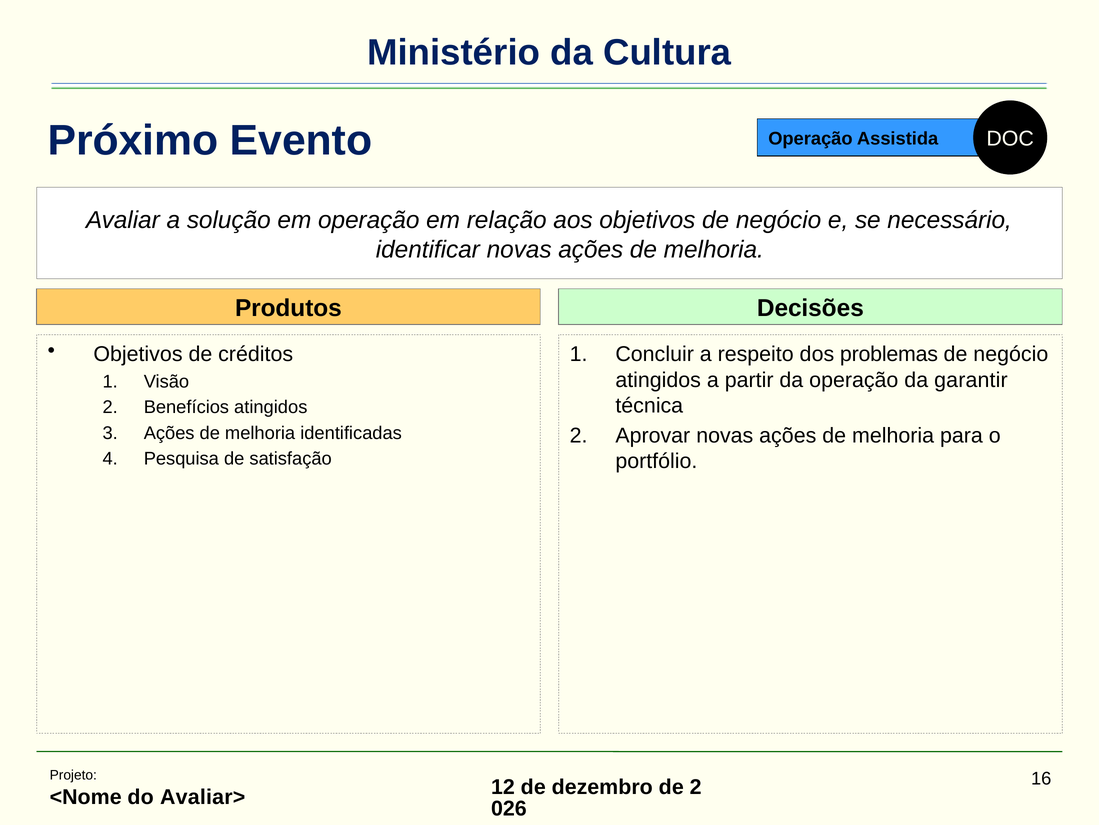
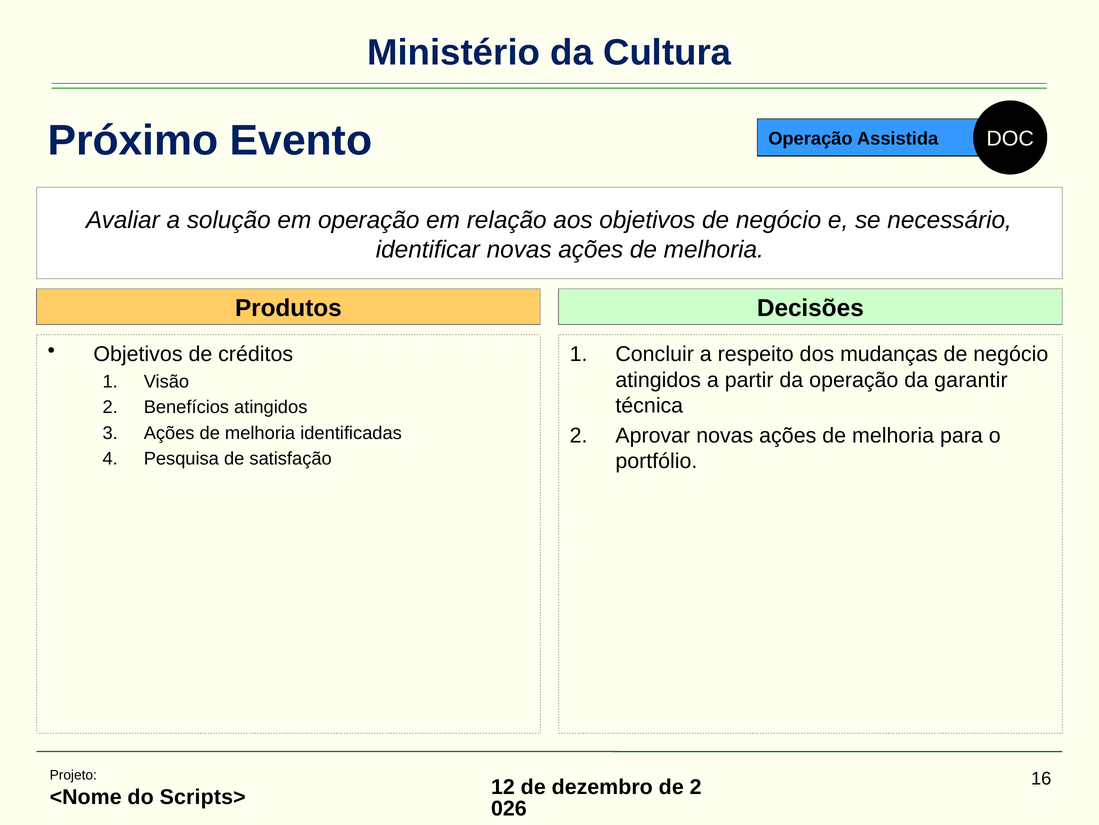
problemas: problemas -> mudanças (889, 354)
Avaliar>: Avaliar> -> Scripts> (203, 796)
